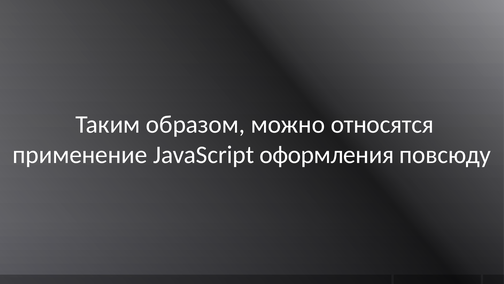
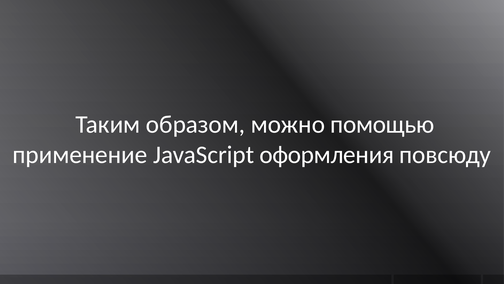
относятся: относятся -> помощью (382, 124)
